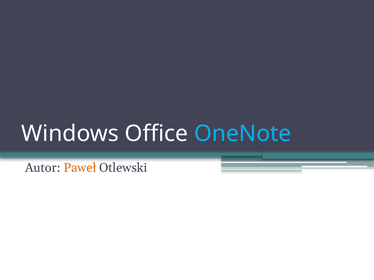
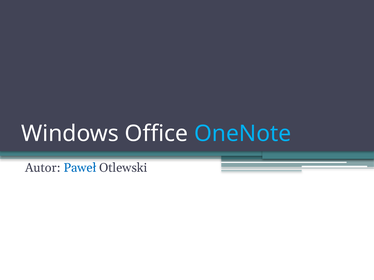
Paweł colour: orange -> blue (80, 168)
